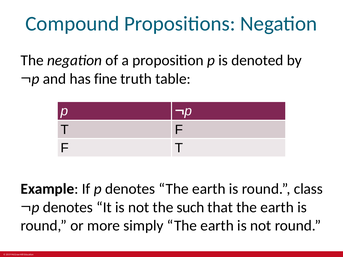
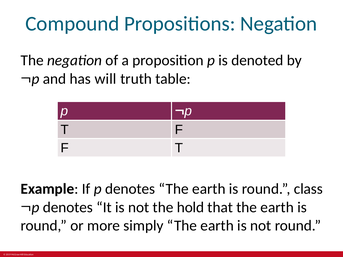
fine: fine -> will (106, 79)
such: such -> hold (190, 207)
